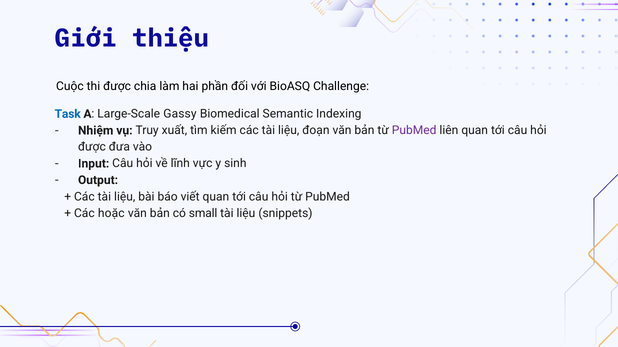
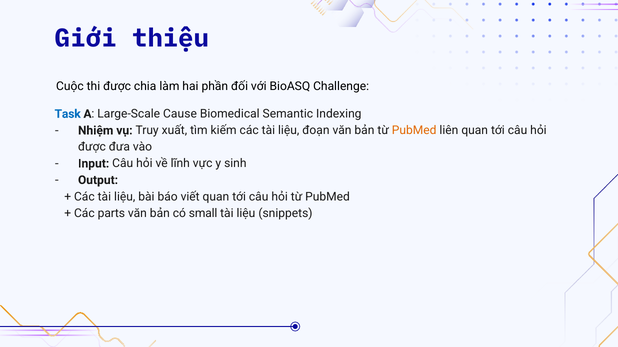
Gassy: Gassy -> Cause (180, 114)
PubMed colour: purple -> orange (414, 131)
hoặc: hoặc -> parts (111, 214)
